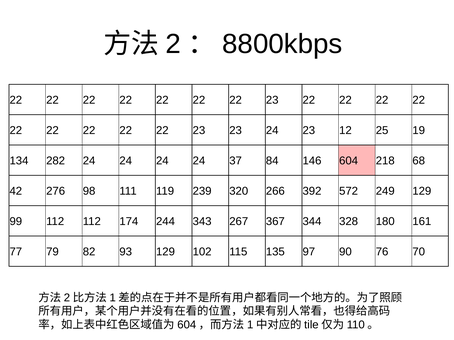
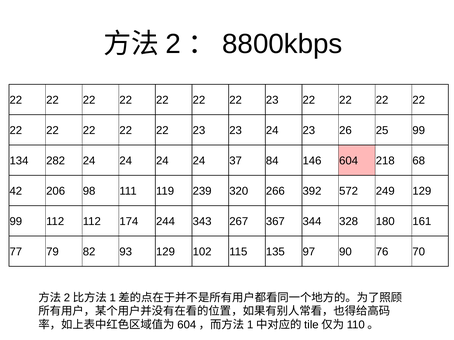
12: 12 -> 26 (345, 131)
25 19: 19 -> 99 (419, 131)
276: 276 -> 206 (56, 191)
